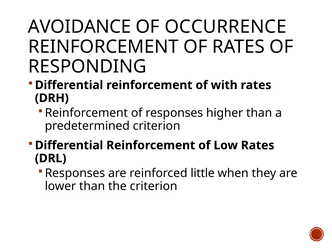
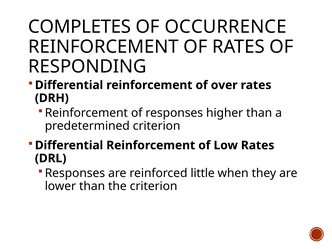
AVOIDANCE: AVOIDANCE -> COMPLETES (80, 27)
with: with -> over (224, 85)
